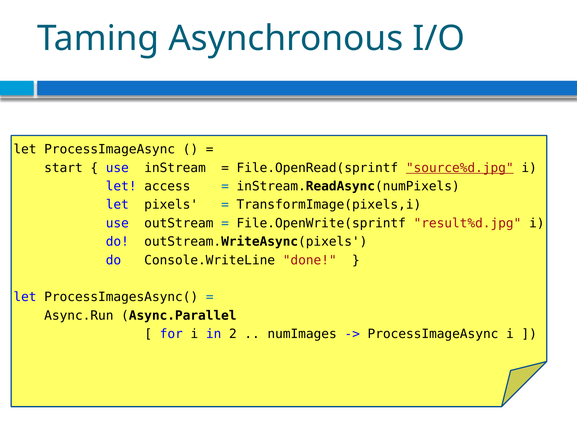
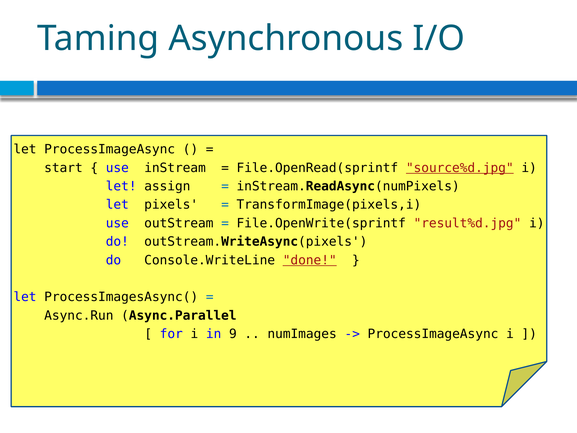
access: access -> assign (167, 186)
done underline: none -> present (310, 260)
2: 2 -> 9 (233, 334)
